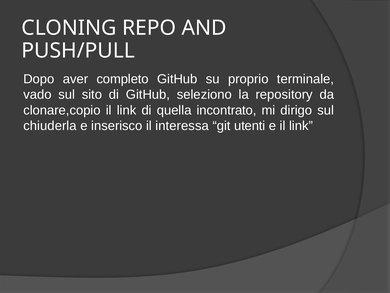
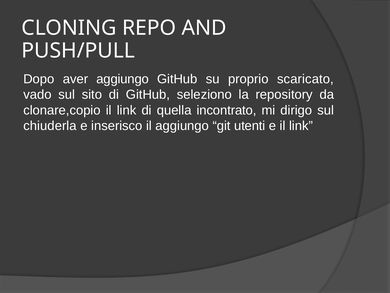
aver completo: completo -> aggiungo (123, 79)
terminale: terminale -> scaricato (305, 79)
il interessa: interessa -> aggiungo (182, 126)
